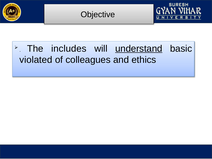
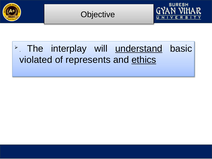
includes: includes -> interplay (69, 49)
colleagues: colleagues -> represents (88, 60)
ethics underline: none -> present (144, 60)
